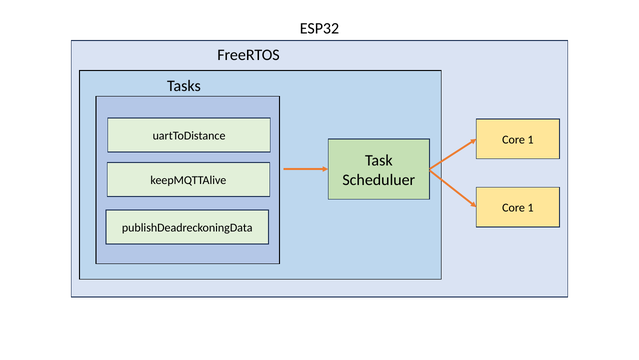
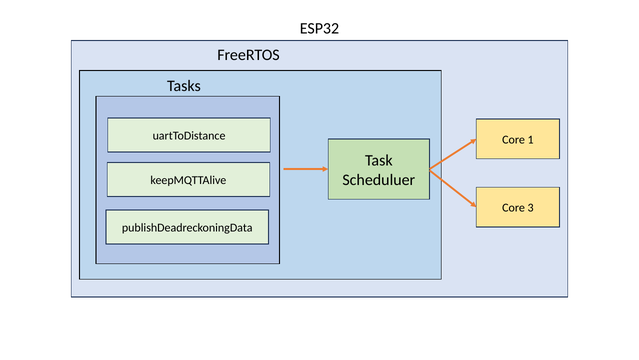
1: 1 -> 3 (531, 208)
